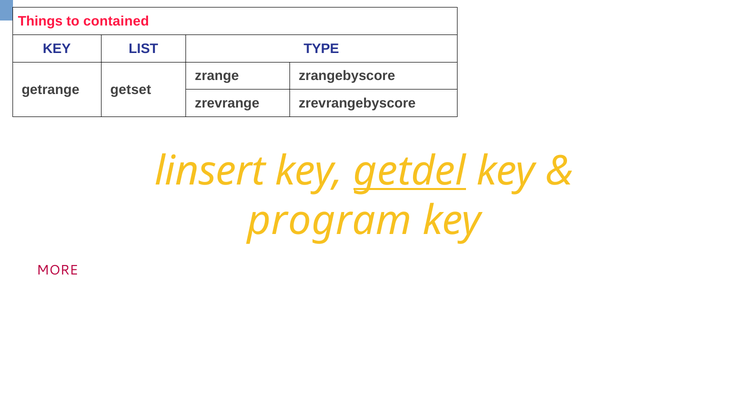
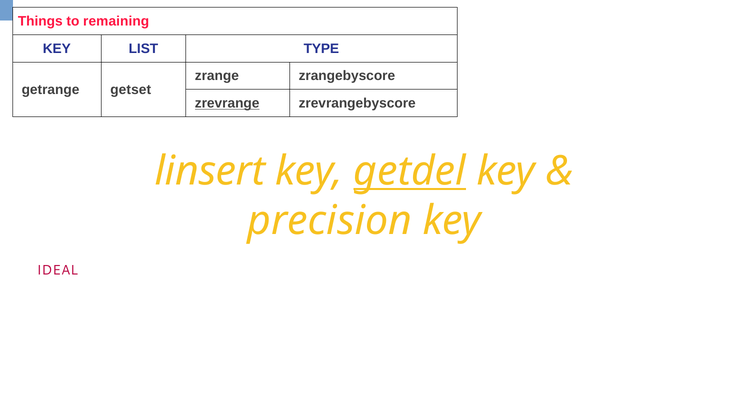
contained: contained -> remaining (116, 21)
zrevrange underline: none -> present (227, 103)
program: program -> precision (330, 221)
MORE: MORE -> IDEAL (57, 271)
